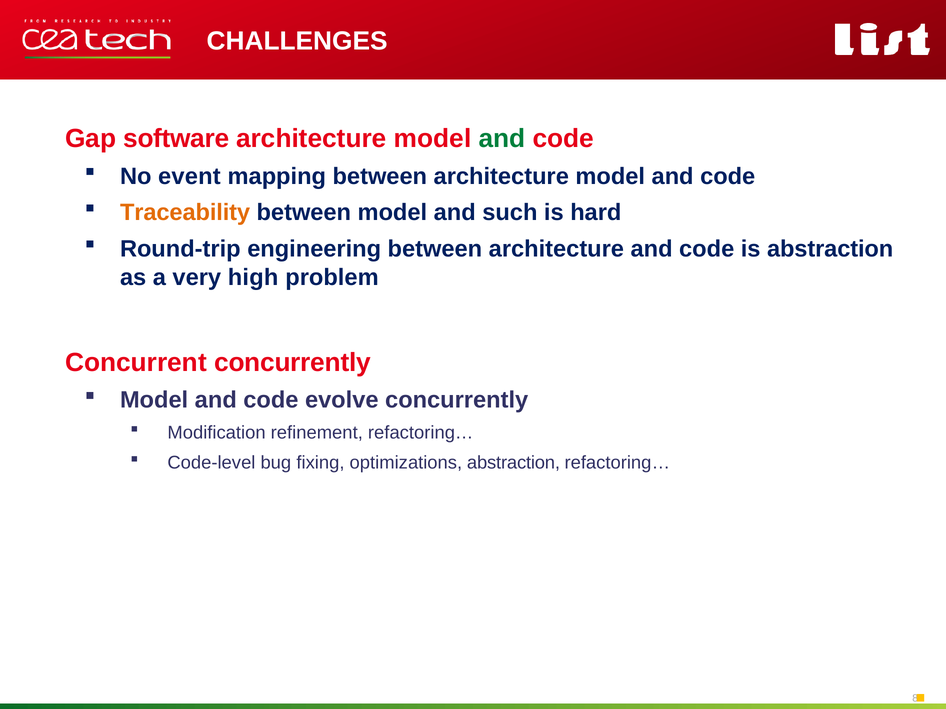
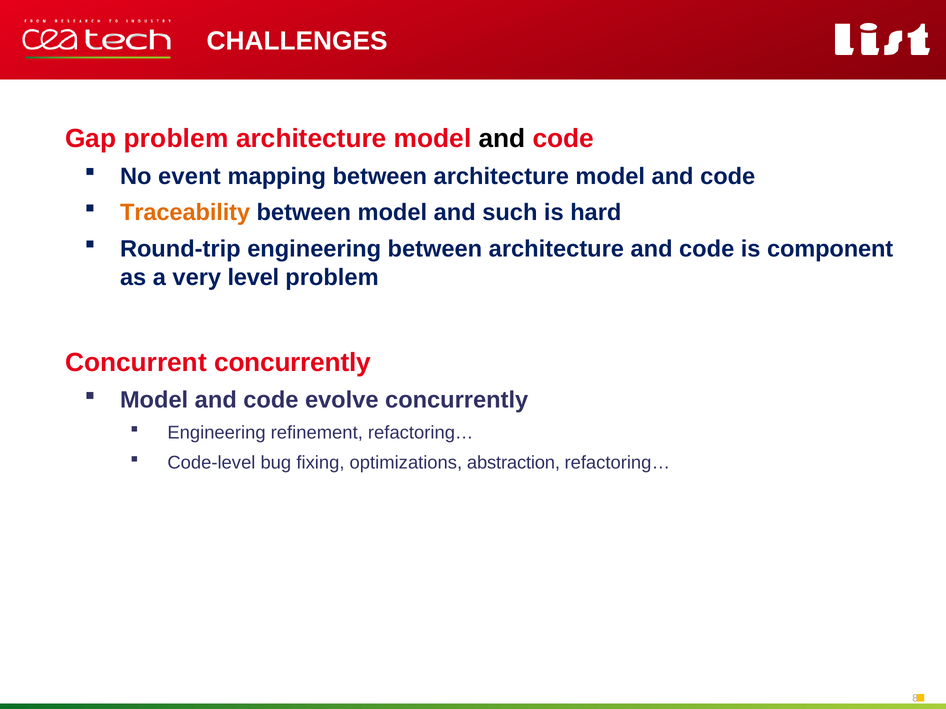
Gap software: software -> problem (176, 139)
and colour: green -> black (502, 139)
is abstraction: abstraction -> component (830, 249)
high: high -> level (253, 277)
Modification: Modification -> Engineering (217, 433)
